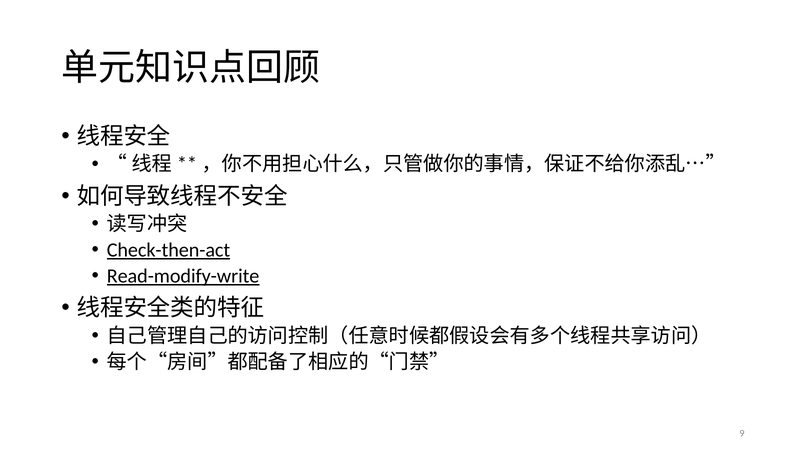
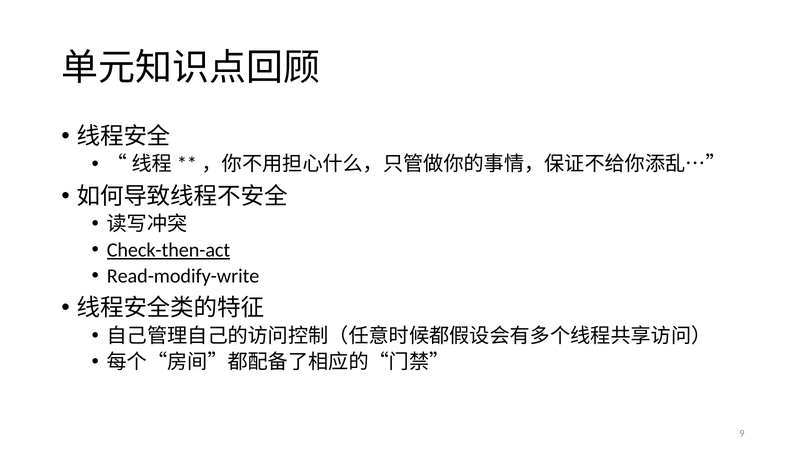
Read-modify-write underline: present -> none (183, 276)
